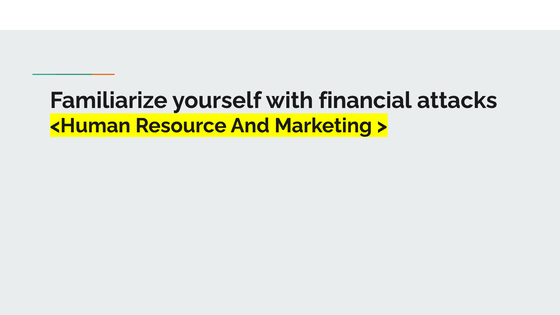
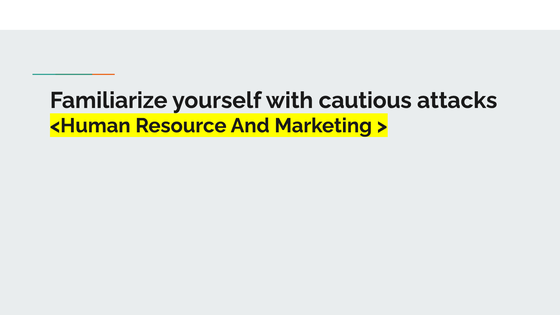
financial: financial -> cautious (365, 100)
